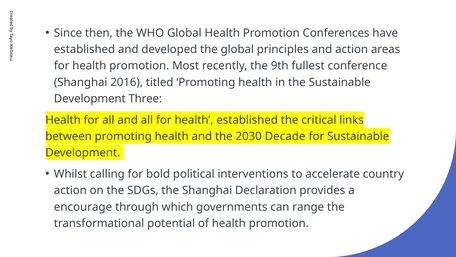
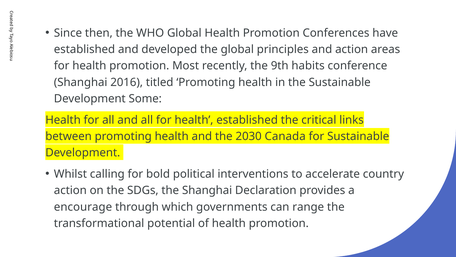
fullest: fullest -> habits (308, 66)
Three: Three -> Some (145, 99)
Decade: Decade -> Canada (285, 136)
